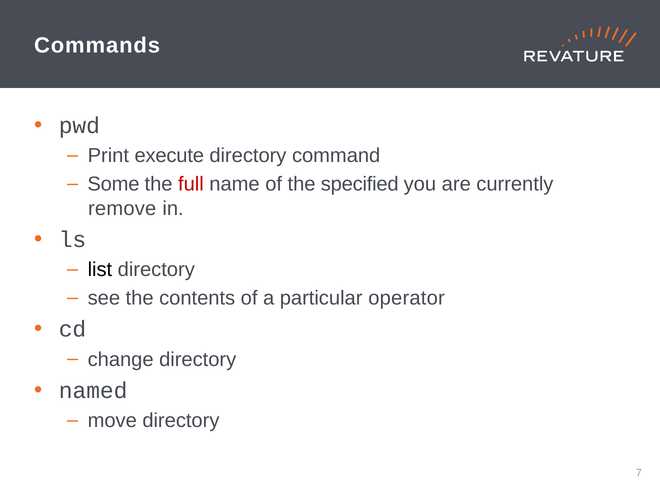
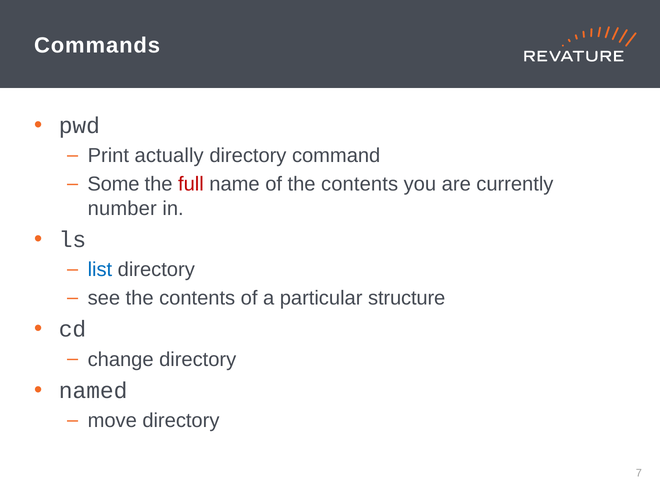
execute: execute -> actually (169, 156)
of the specified: specified -> contents (360, 184)
remove: remove -> number (122, 208)
list colour: black -> blue (100, 270)
operator: operator -> structure (407, 298)
